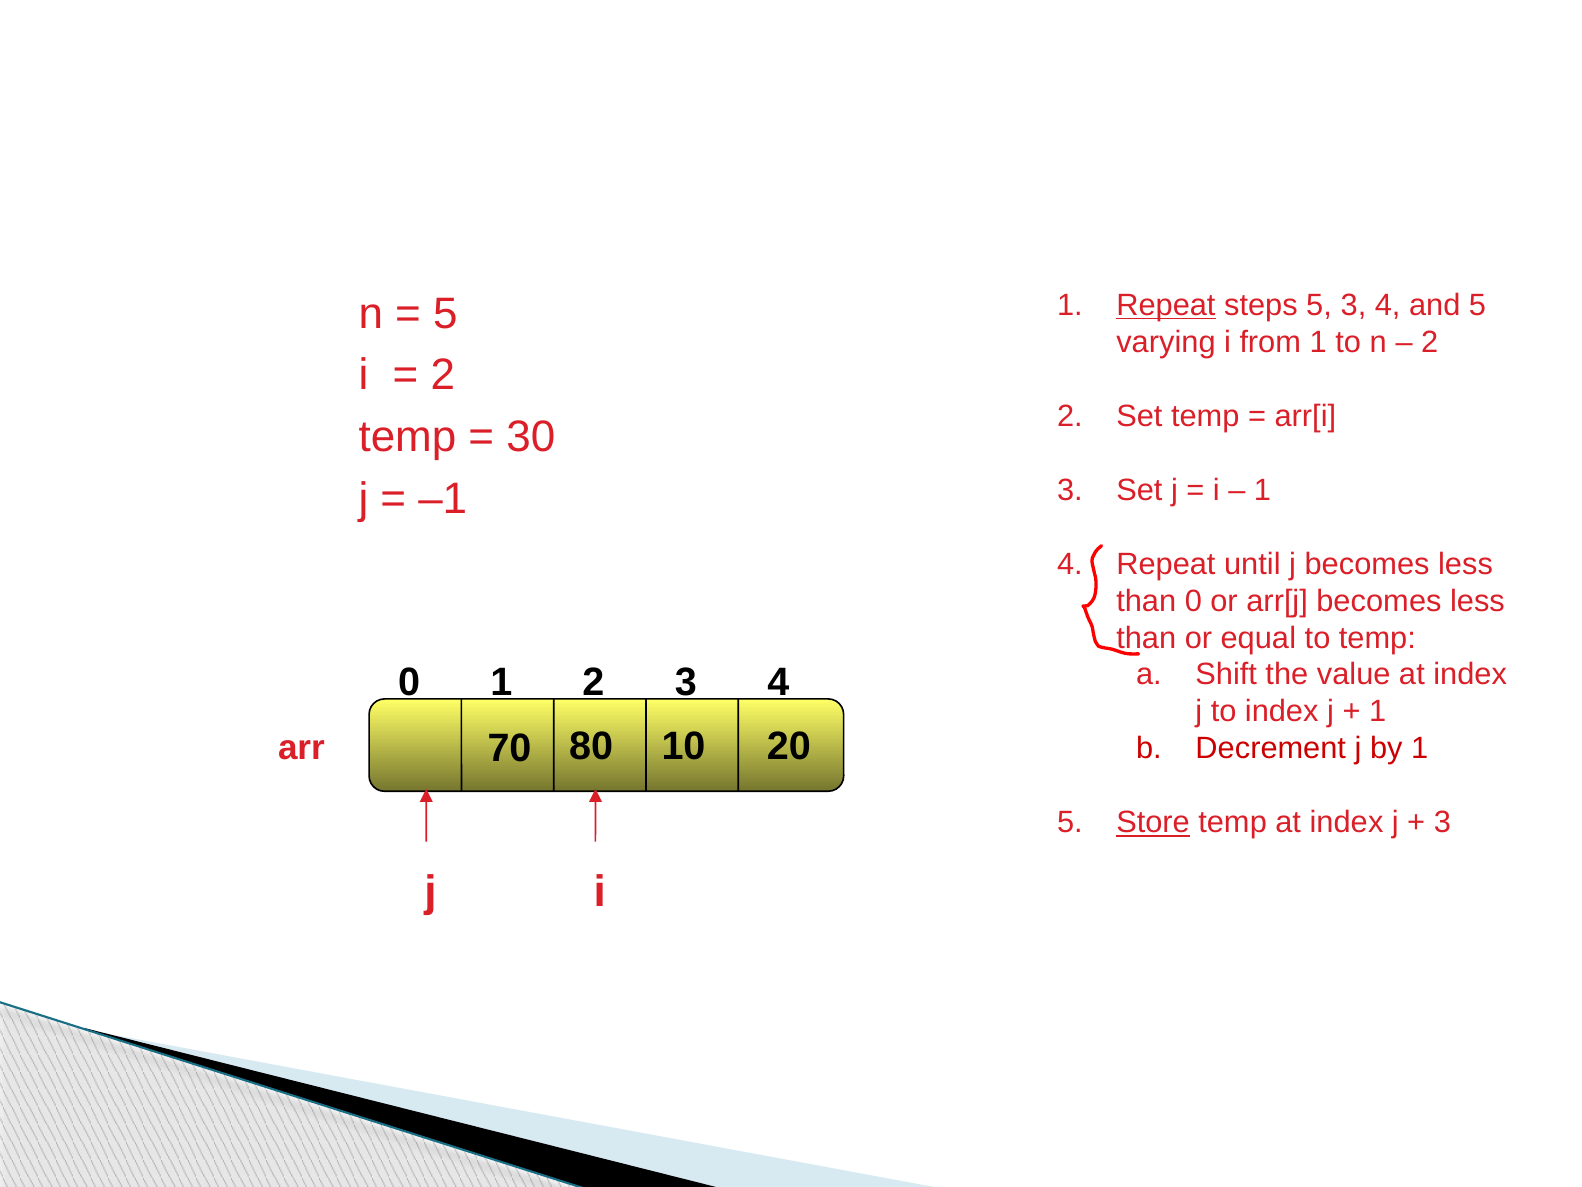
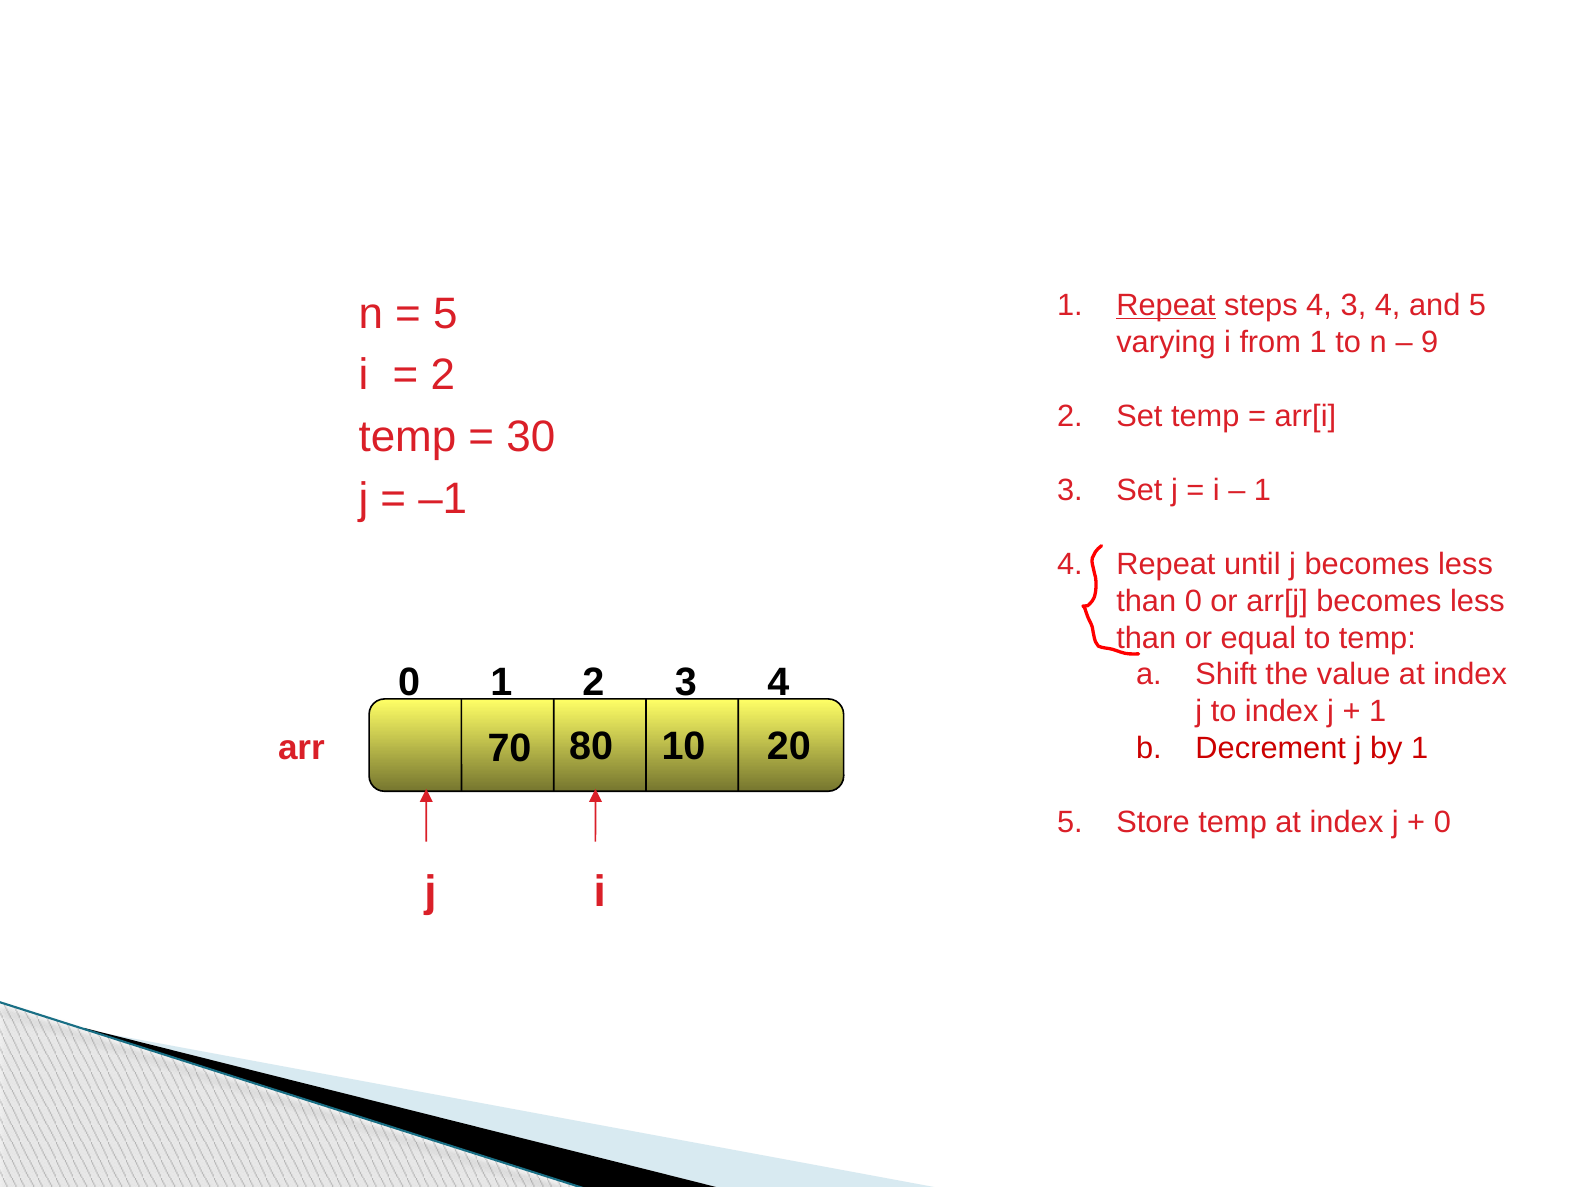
steps 5: 5 -> 4 (1319, 305)
2: 2 -> 9 (1430, 342)
Store underline: present -> none (1153, 822)
3: 3 -> 0 (1442, 822)
